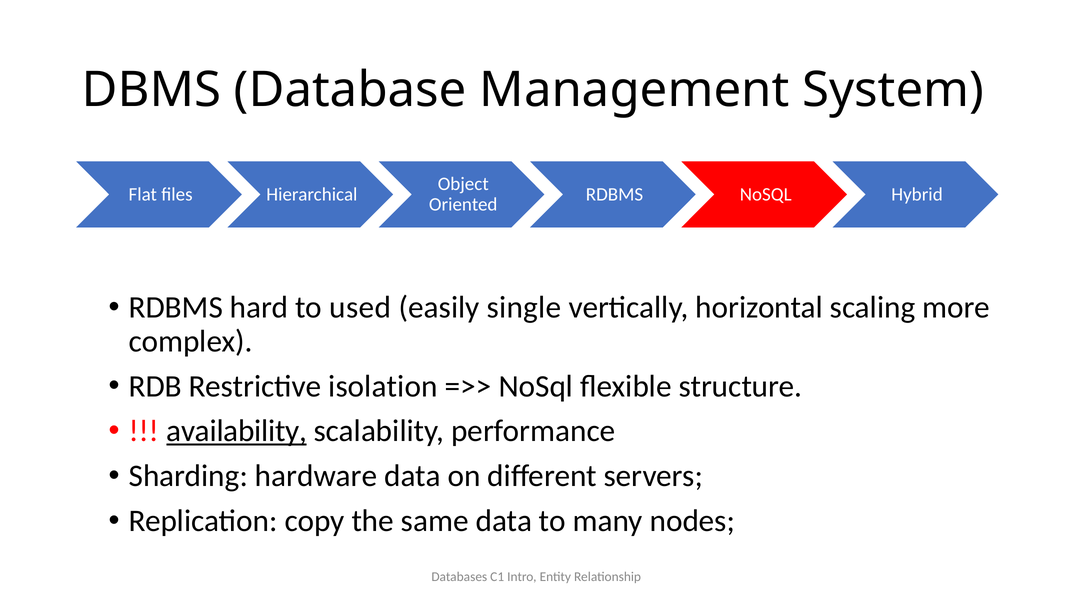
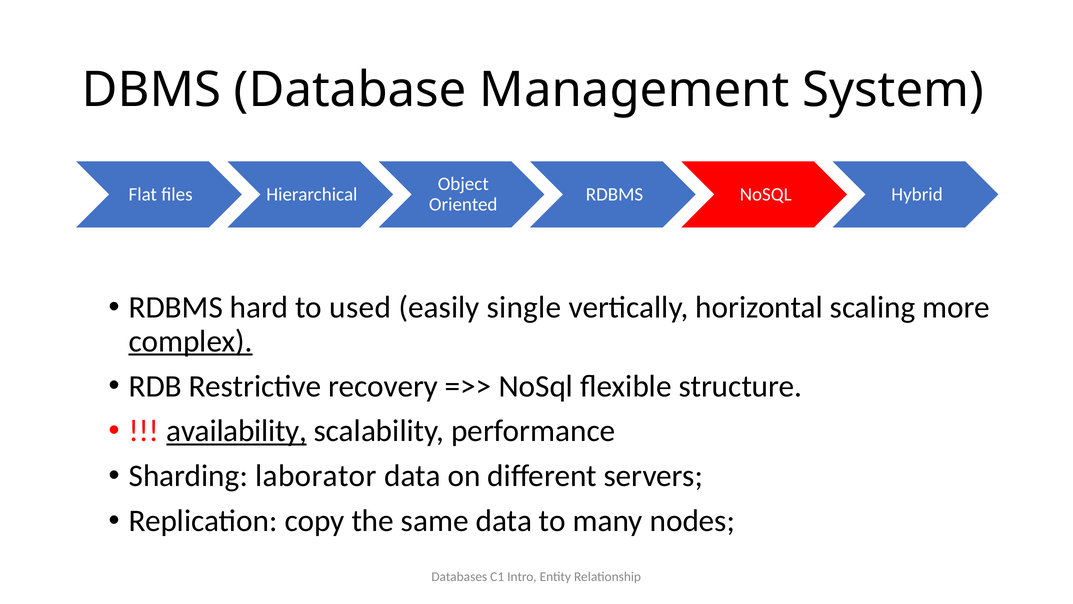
complex underline: none -> present (191, 341)
isolation: isolation -> recovery (383, 386)
hardware: hardware -> laborator (316, 476)
